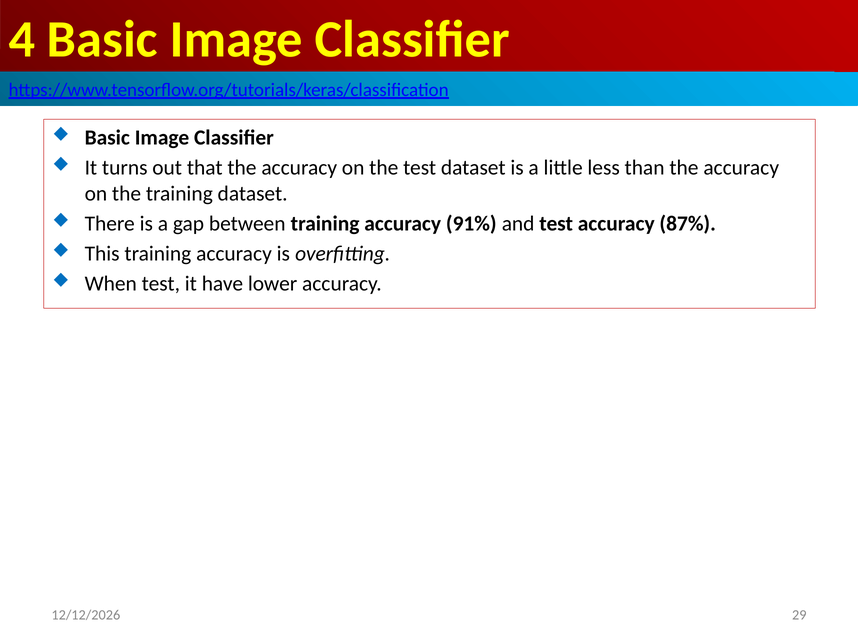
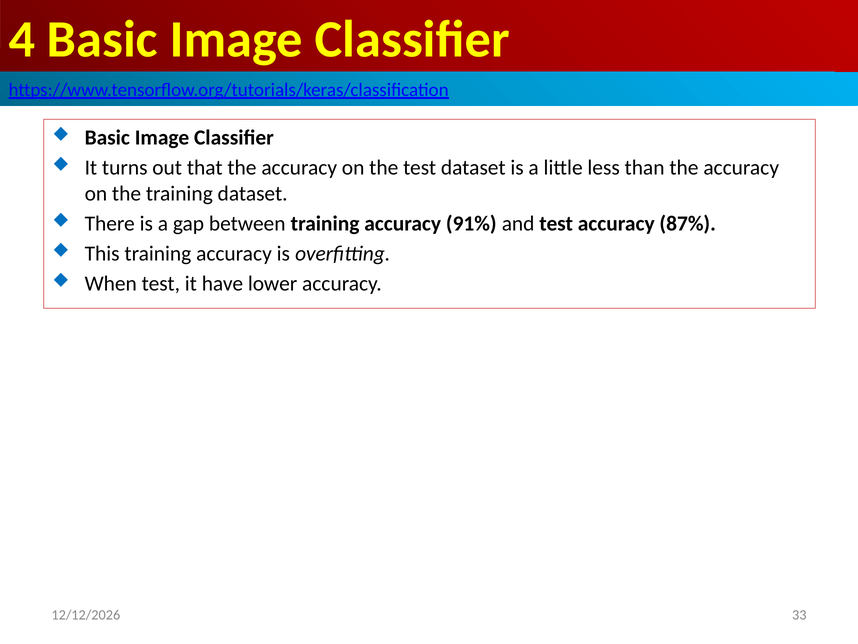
29: 29 -> 33 (799, 614)
